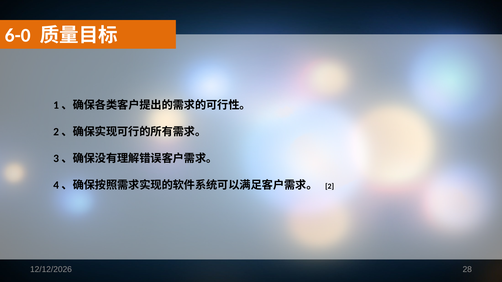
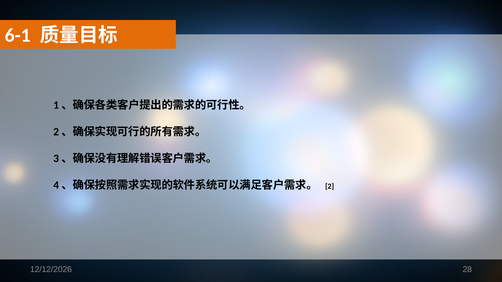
6-0: 6-0 -> 6-1 (18, 36)
